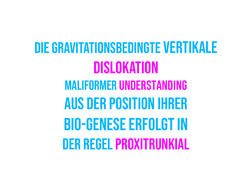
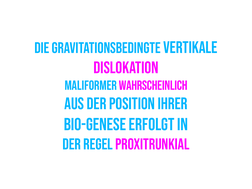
Understanding: Understanding -> Wahrscheinlich (153, 86)
